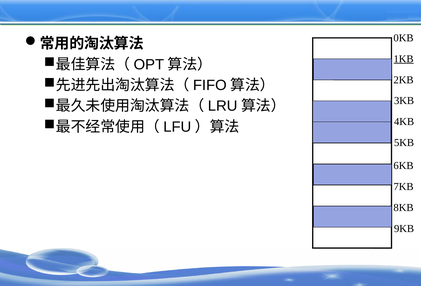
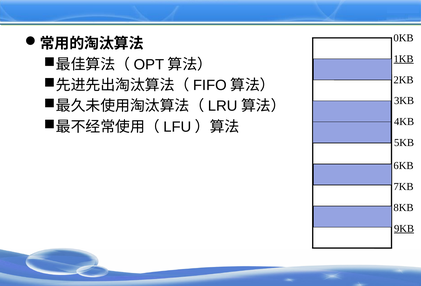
9KB underline: none -> present (404, 229)
